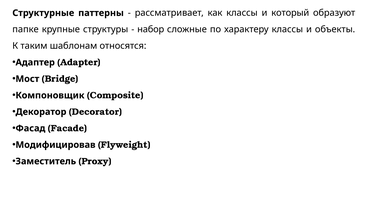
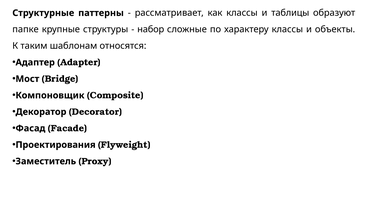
который: который -> таблицы (290, 13)
Модифицировав: Модифицировав -> Проектирования (56, 145)
